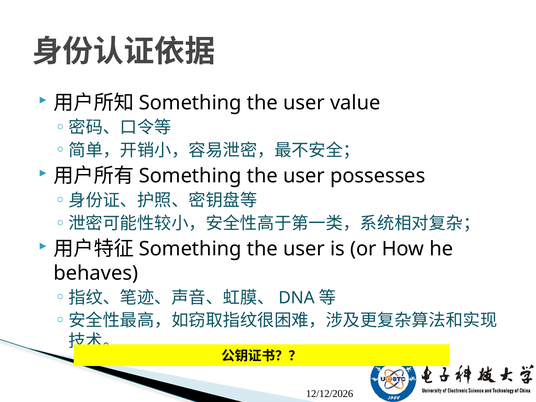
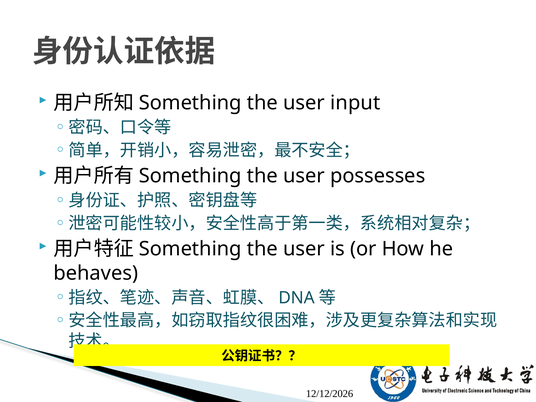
value: value -> input (355, 103)
